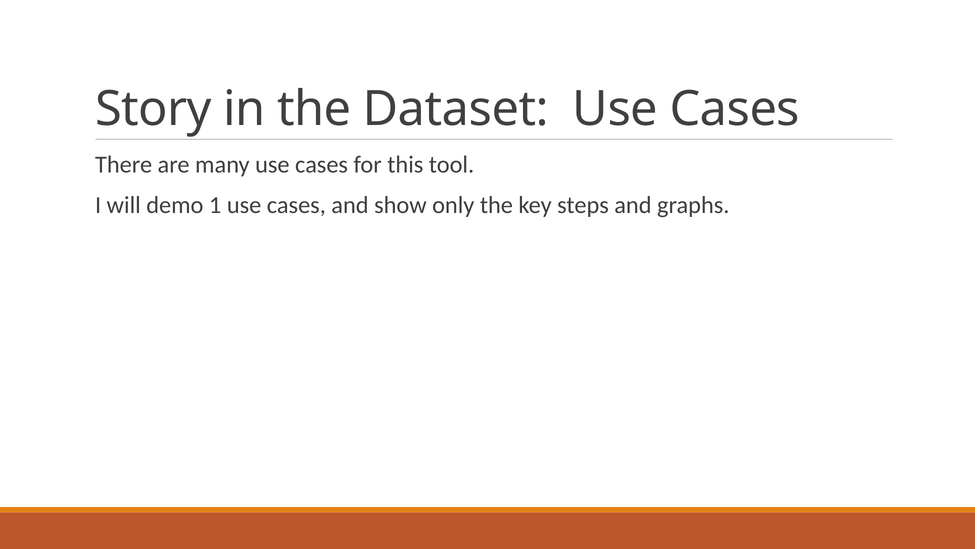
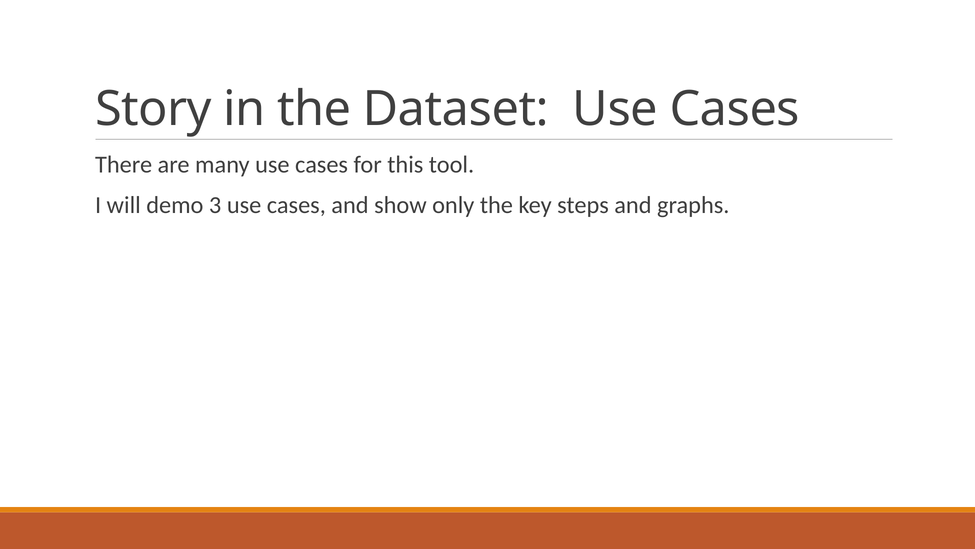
1: 1 -> 3 (215, 205)
